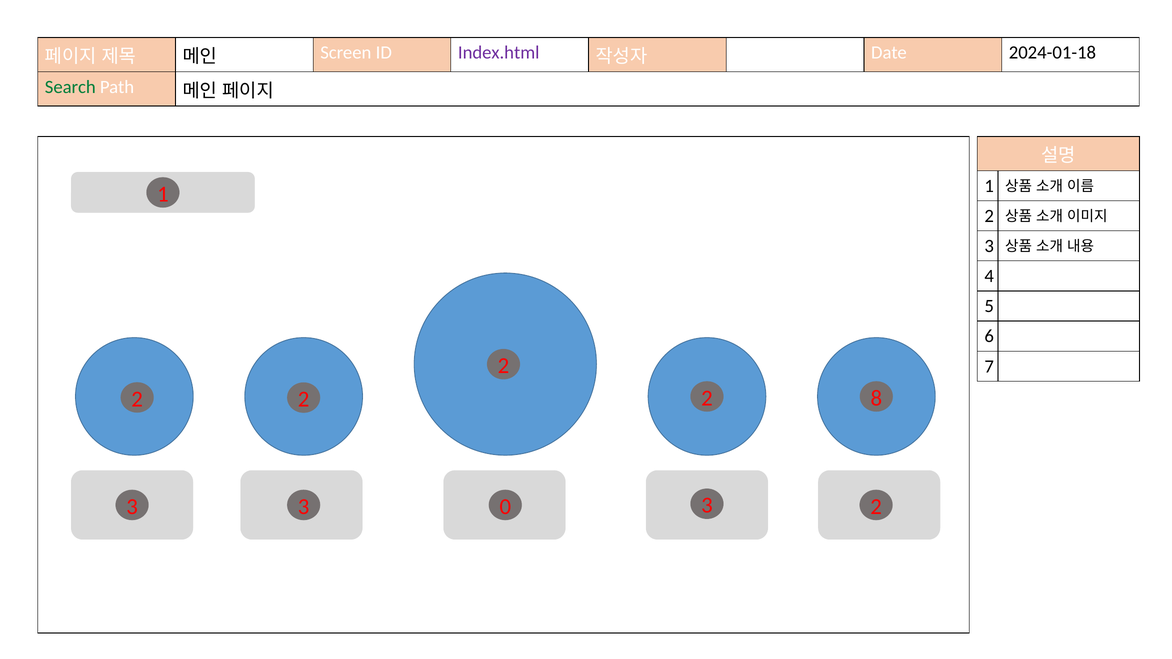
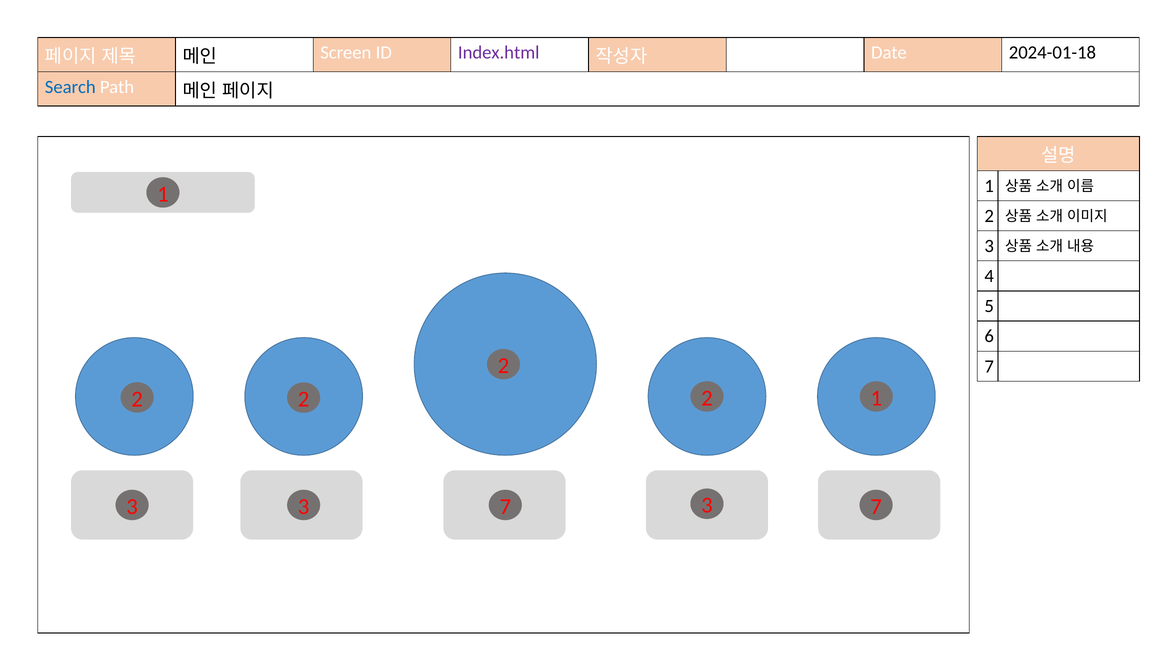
Search colour: green -> blue (70, 87)
2 8: 8 -> 1 (876, 398)
0: 0 -> 7 (505, 507)
2: 2 -> 7 (876, 507)
